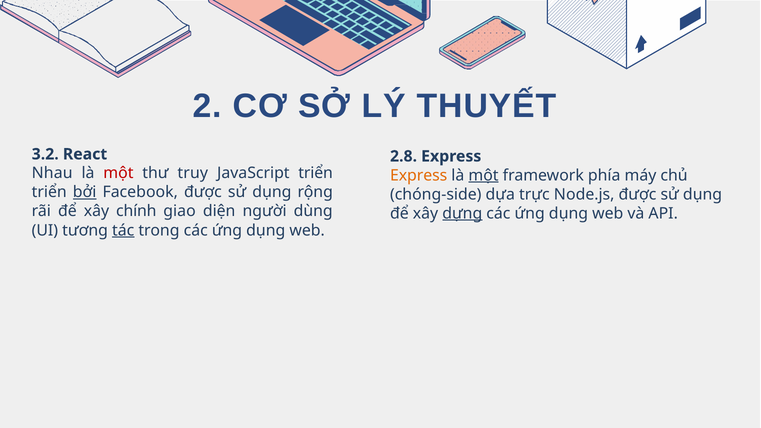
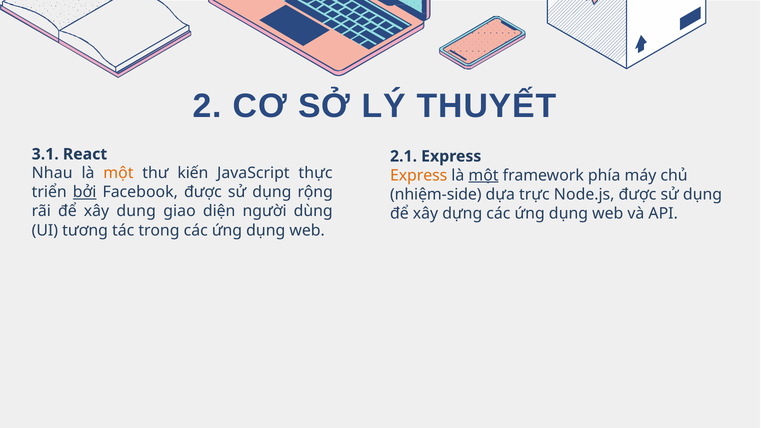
3.2: 3.2 -> 3.1 (45, 154)
2.8: 2.8 -> 2.1 (404, 156)
một colour: red -> orange (118, 173)
truy: truy -> kiến (193, 173)
JavaScript triển: triển -> thực (315, 173)
chóng-side: chóng-side -> nhiệm-side (436, 194)
chính: chính -> dung (136, 211)
dựng underline: present -> none (462, 213)
tác underline: present -> none (123, 230)
